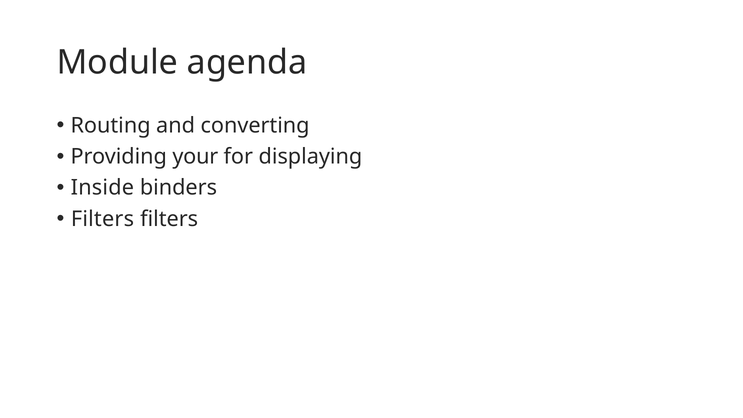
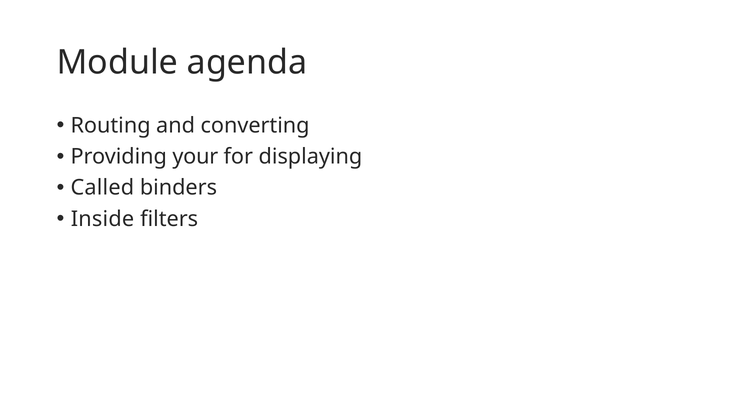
Inside: Inside -> Called (102, 188)
Filters: Filters -> Inside (102, 219)
